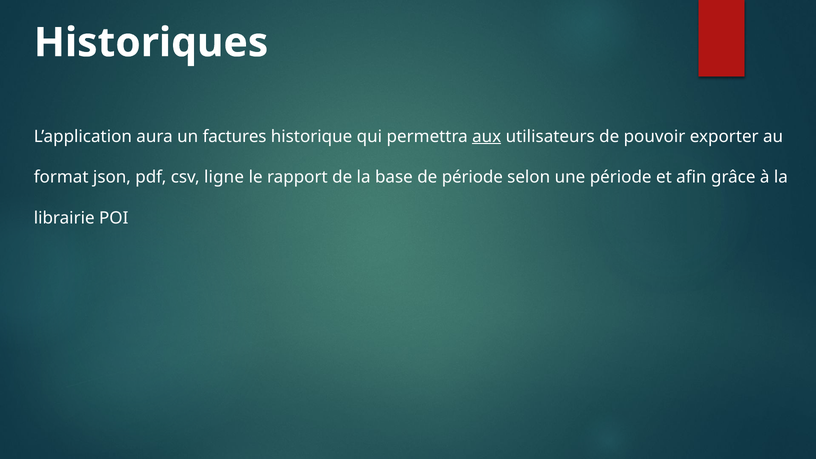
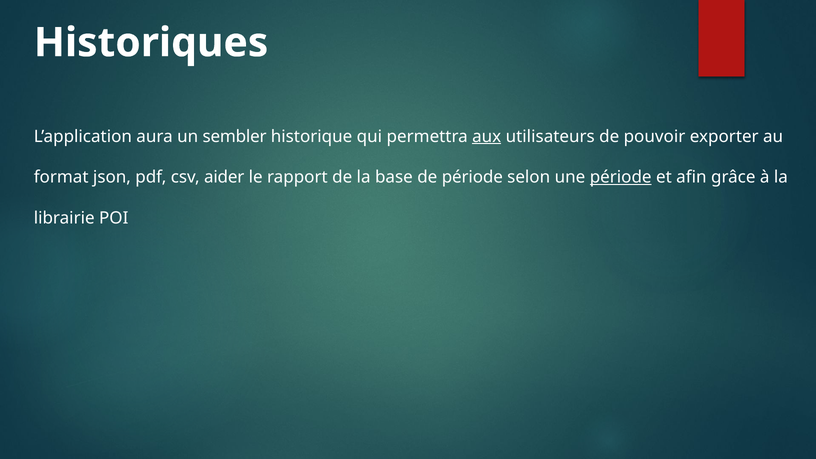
factures: factures -> sembler (235, 136)
ligne: ligne -> aider (224, 177)
période underline: none -> present (621, 177)
